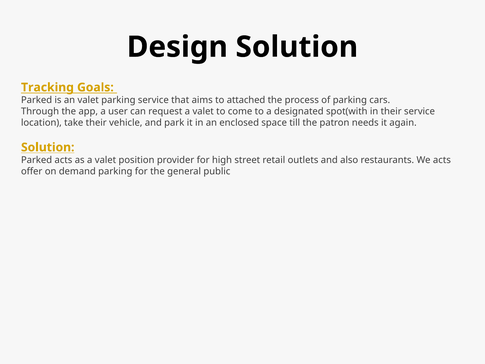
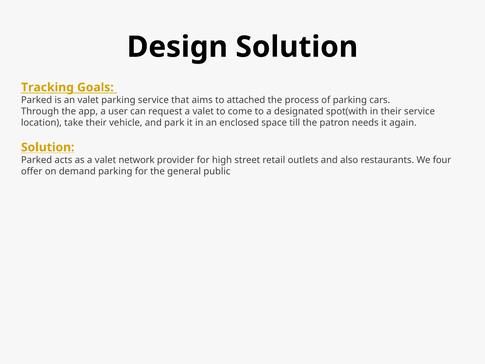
position: position -> network (137, 160)
We acts: acts -> four (442, 160)
